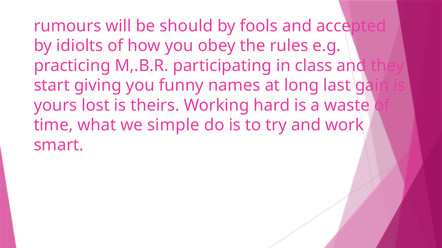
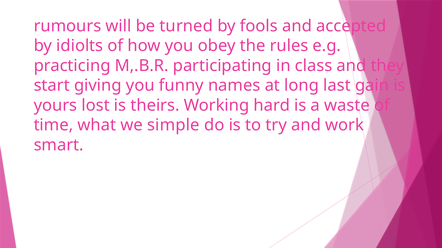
should: should -> turned (186, 26)
